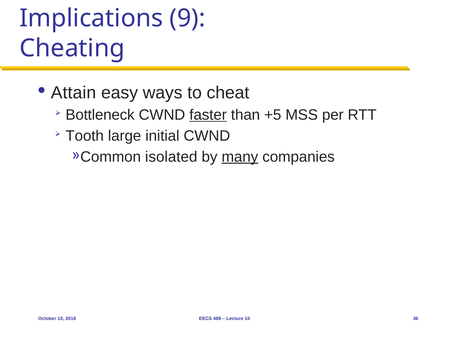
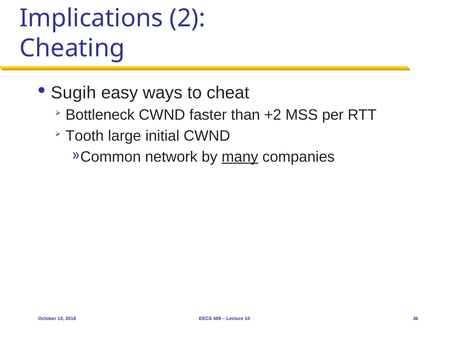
9: 9 -> 2 (187, 18)
Attain: Attain -> Sugih (73, 93)
faster underline: present -> none (208, 115)
+5: +5 -> +2 (273, 115)
isolated: isolated -> network (171, 157)
